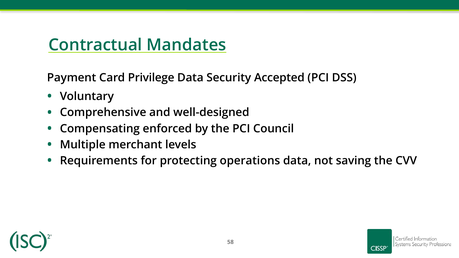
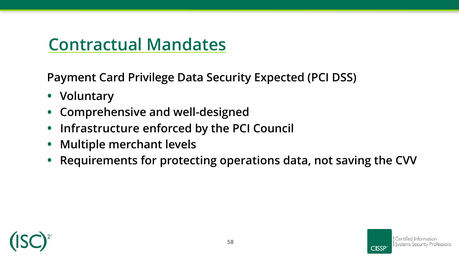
Accepted: Accepted -> Expected (279, 78)
Compensating: Compensating -> Infrastructure (100, 129)
